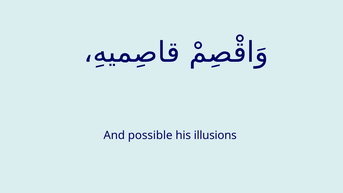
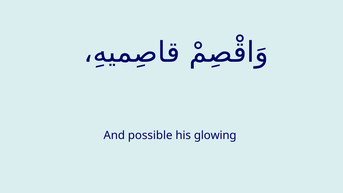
illusions: illusions -> glowing (215, 135)
